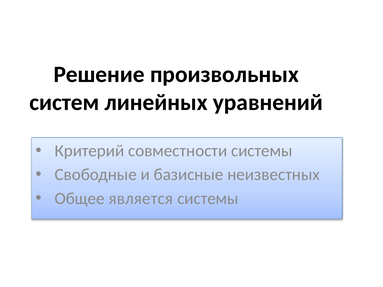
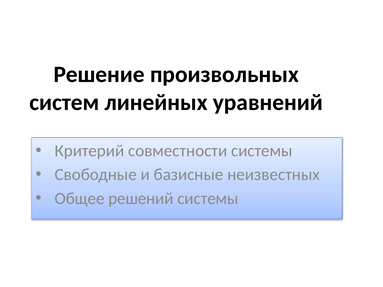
является: является -> решений (141, 199)
